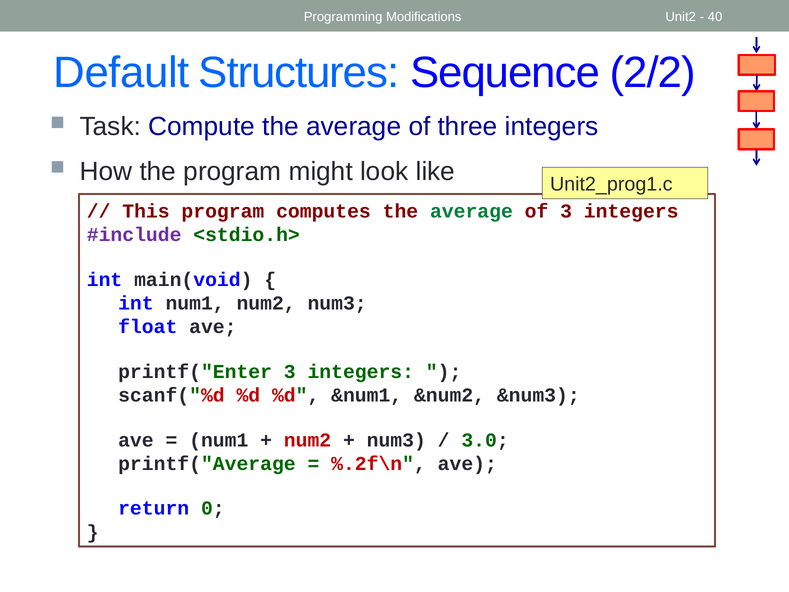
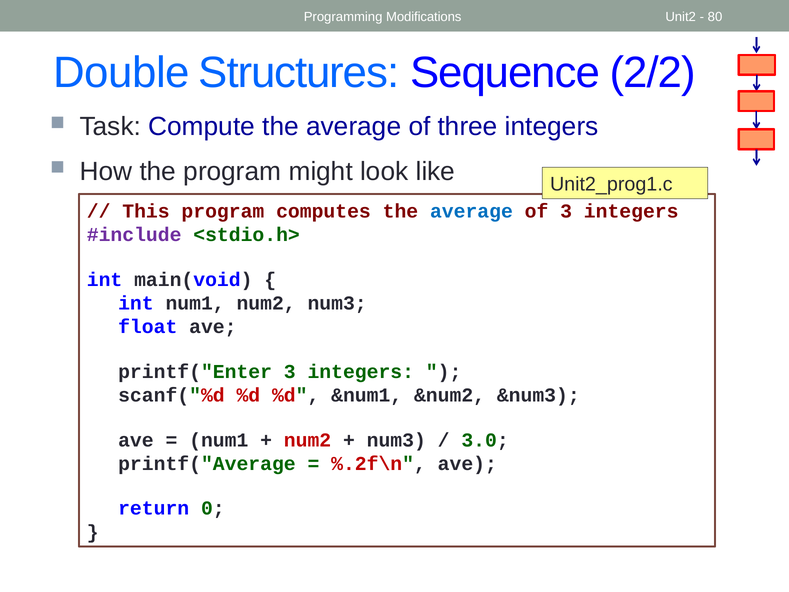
40: 40 -> 80 (715, 17)
Default: Default -> Double (121, 73)
average colour: green -> blue (471, 211)
